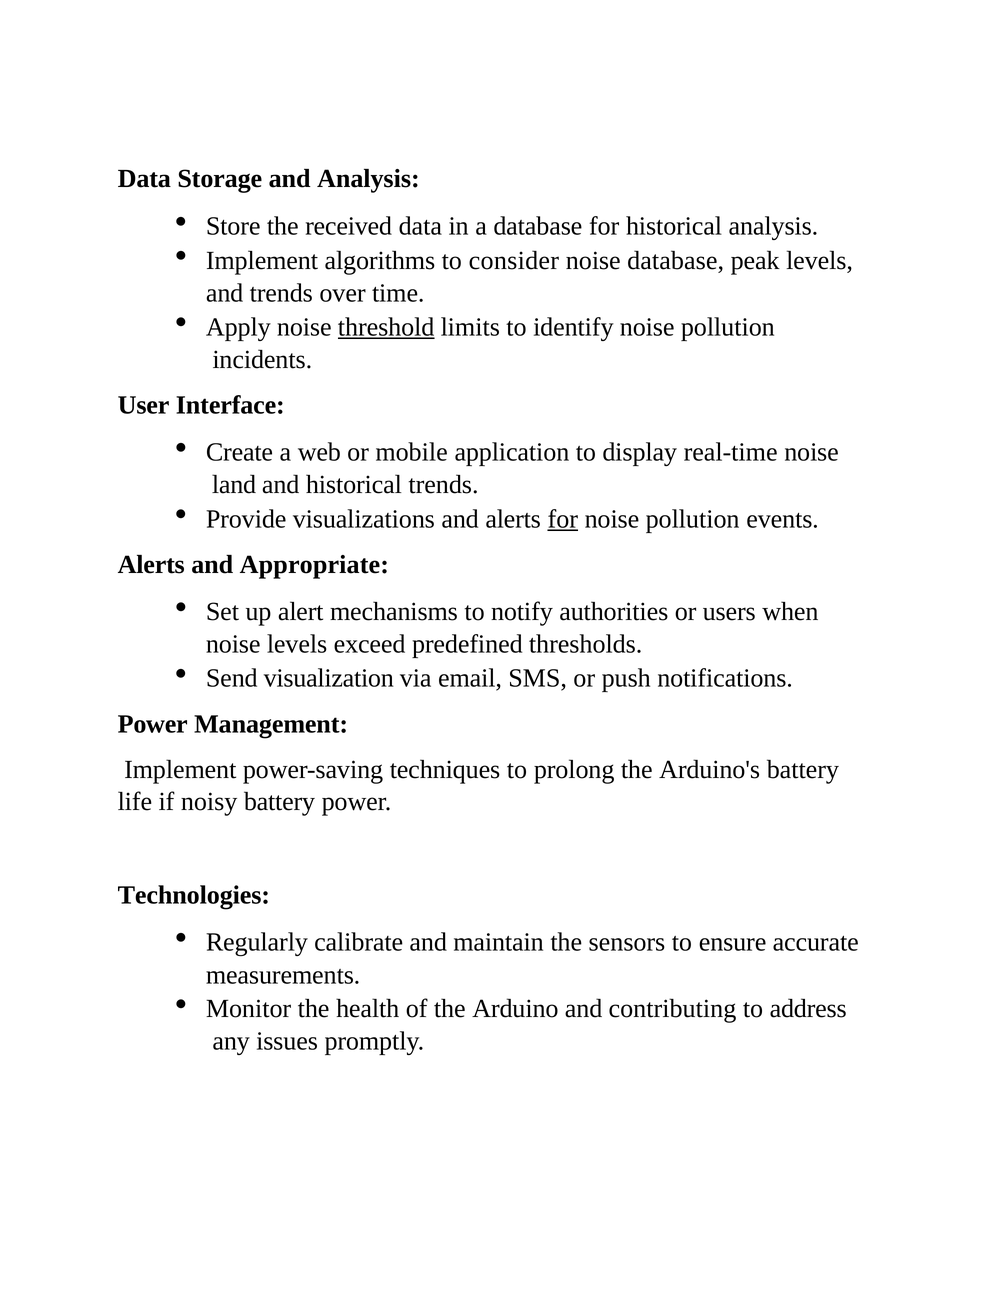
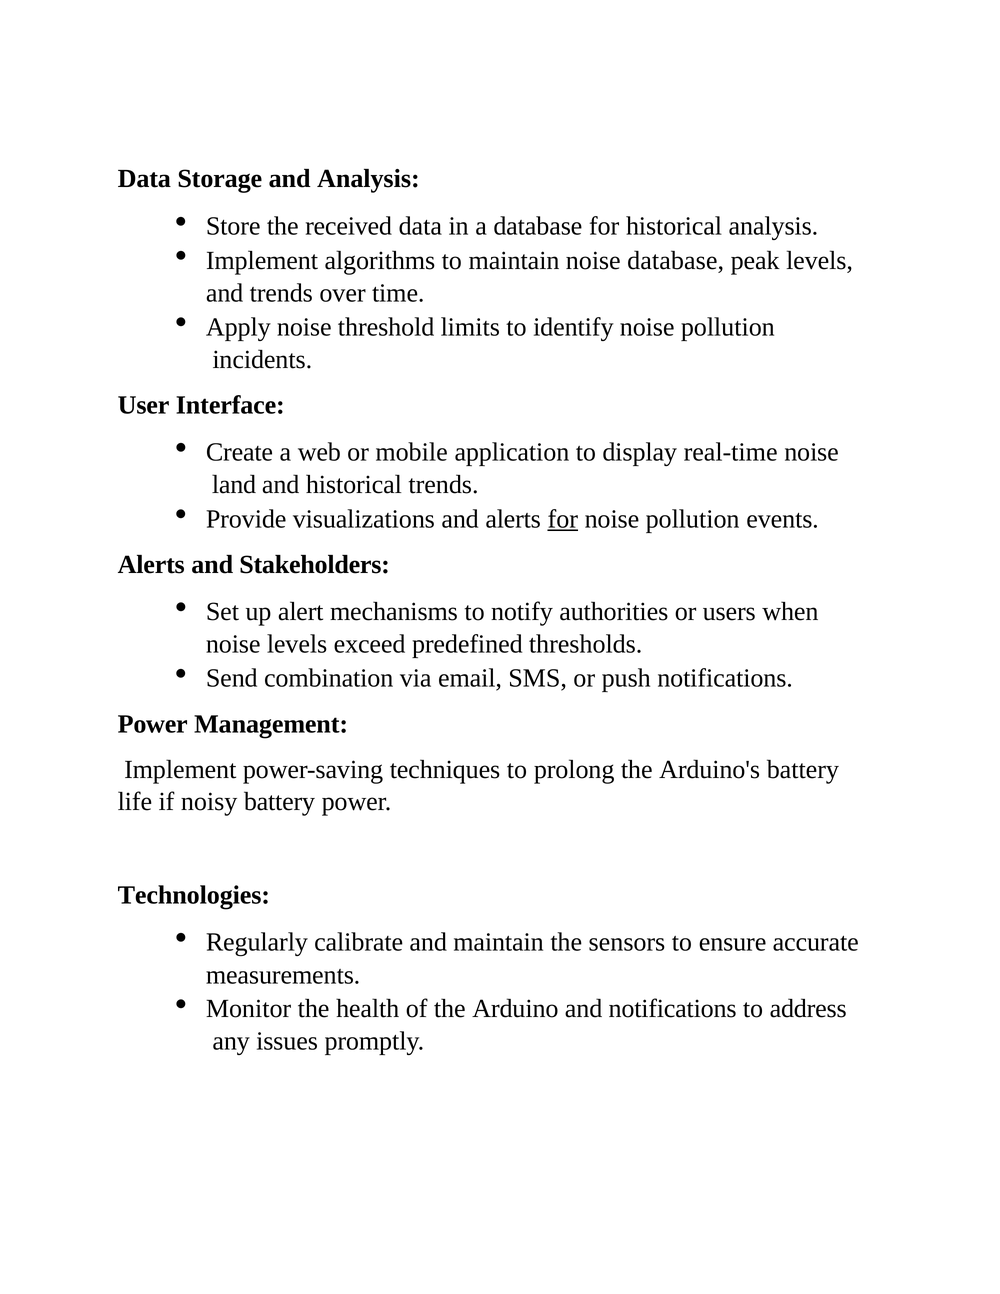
to consider: consider -> maintain (514, 260)
threshold underline: present -> none (386, 327)
Appropriate: Appropriate -> Stakeholders (315, 565)
visualization: visualization -> combination (329, 678)
and contributing: contributing -> notifications (673, 1009)
